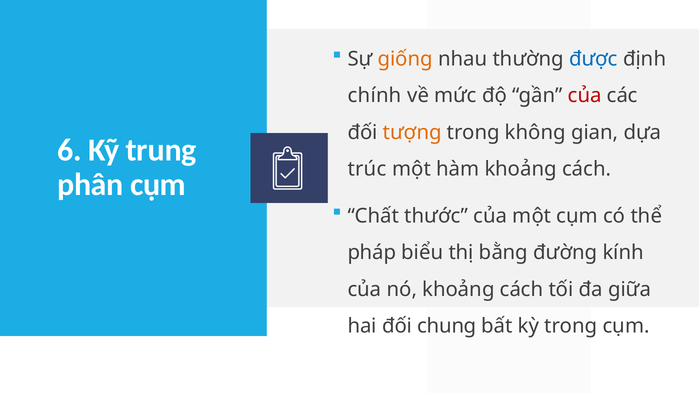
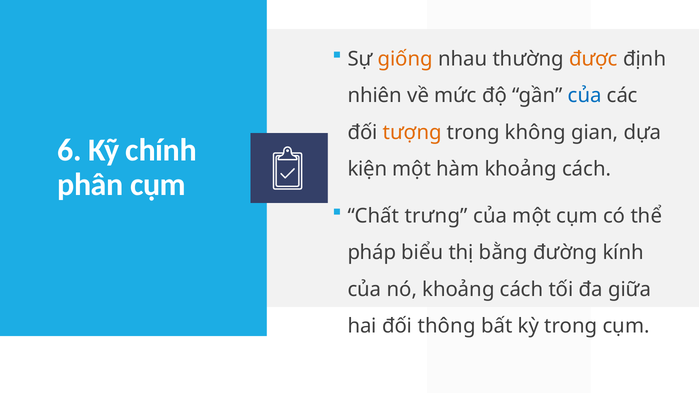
được colour: blue -> orange (593, 59)
chính: chính -> nhiên (375, 96)
của colour: red -> blue (585, 96)
trung: trung -> chính (161, 150)
trúc: trúc -> kiện (367, 169)
thước: thước -> trưng (436, 216)
chung: chung -> thông (447, 326)
